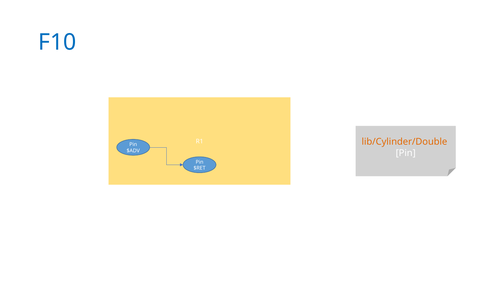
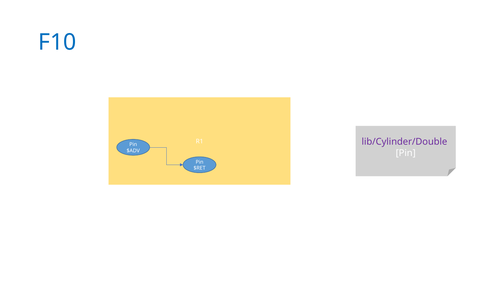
lib/Cylinder/Double colour: orange -> purple (404, 142)
